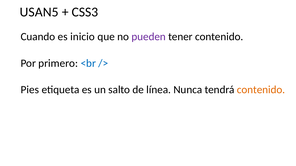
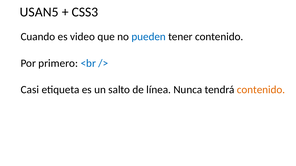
inicio: inicio -> video (83, 37)
pueden colour: purple -> blue (149, 37)
Pies: Pies -> Casi (30, 90)
